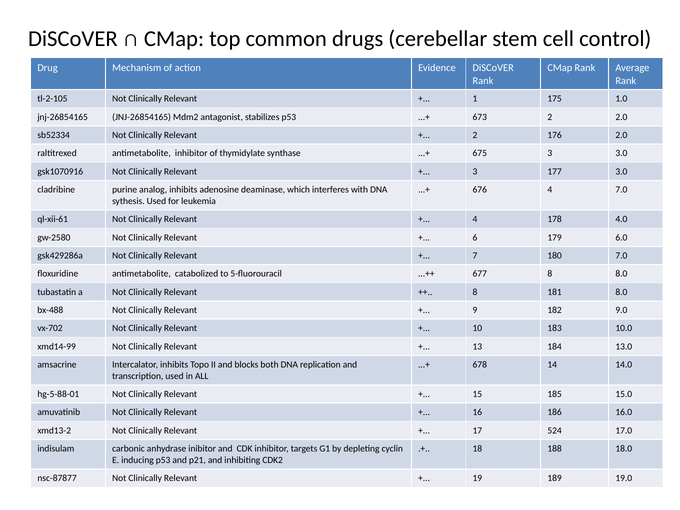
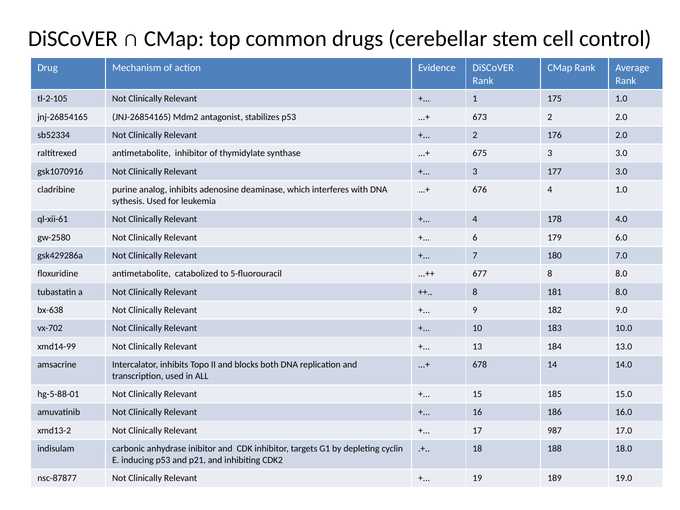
4 7.0: 7.0 -> 1.0 (621, 190)
bx-488: bx-488 -> bx-638 (50, 310)
524: 524 -> 987 (555, 431)
